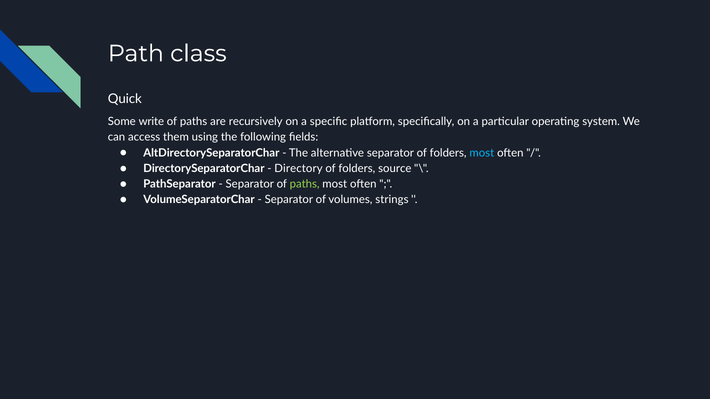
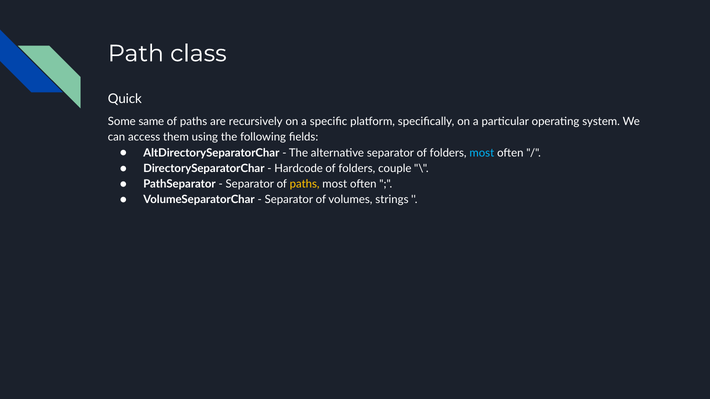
write: write -> same (151, 122)
Directory: Directory -> Hardcode (299, 169)
source: source -> couple (395, 169)
paths colour: light green -> yellow (305, 184)
